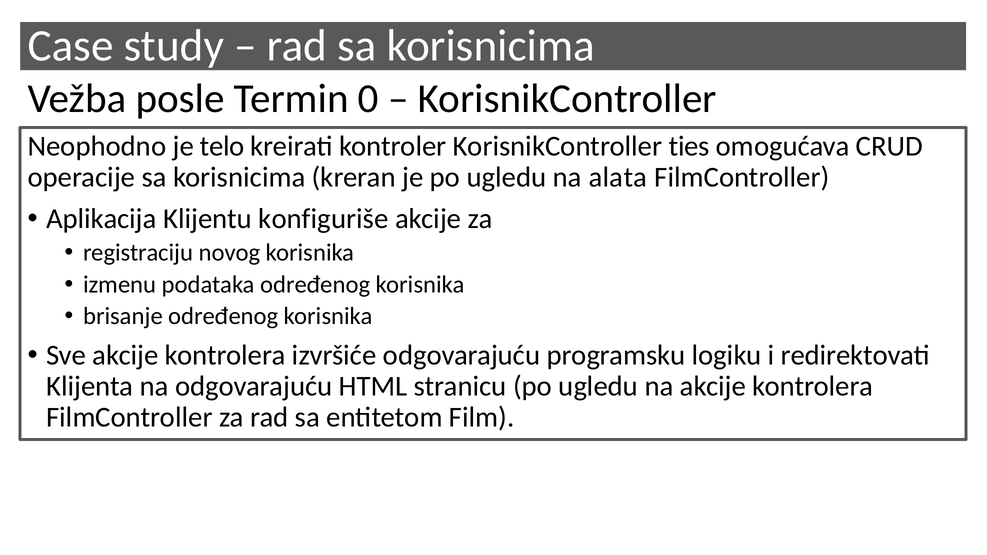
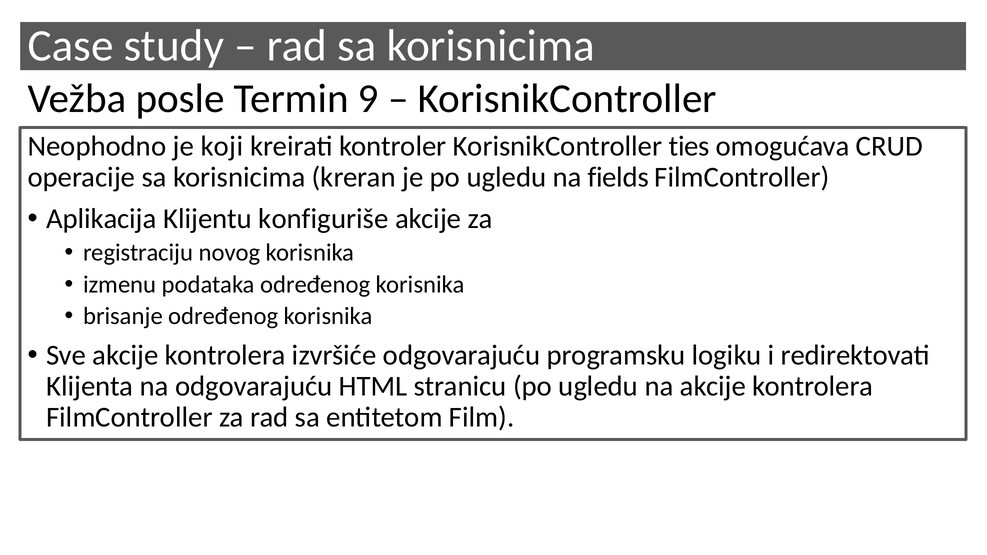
0: 0 -> 9 (368, 99)
telo: telo -> koji (222, 147)
alata: alata -> fields (618, 178)
